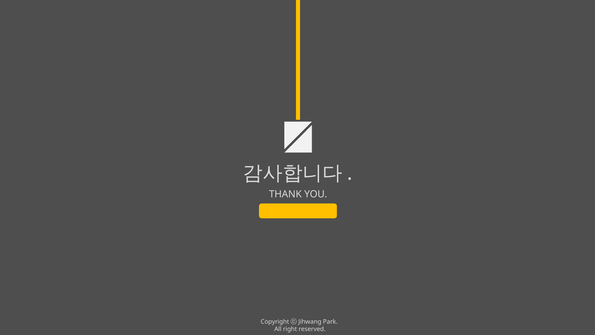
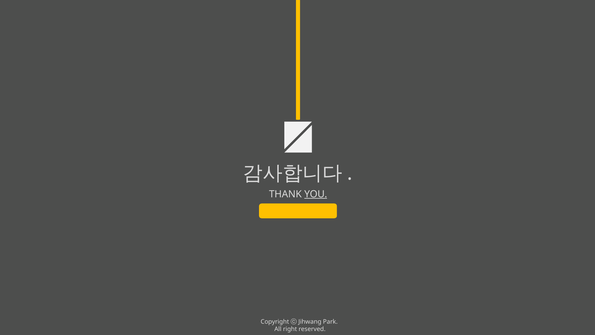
YOU underline: none -> present (316, 194)
